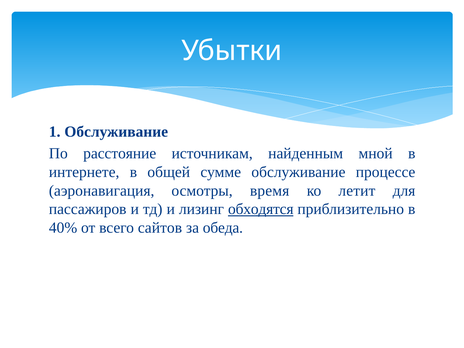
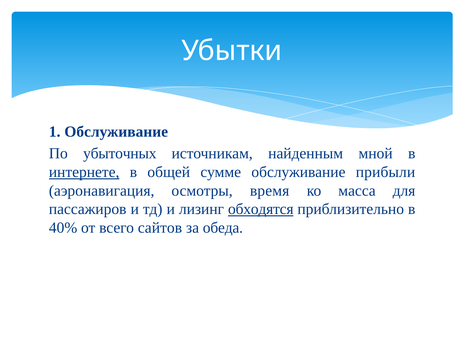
расстояние: расстояние -> убыточных (120, 154)
интернете underline: none -> present (84, 172)
процессе: процессе -> прибыли (385, 172)
летит: летит -> масса (357, 191)
